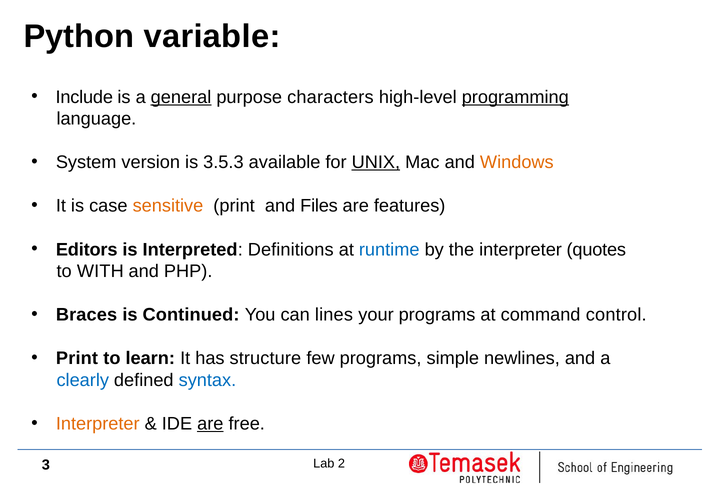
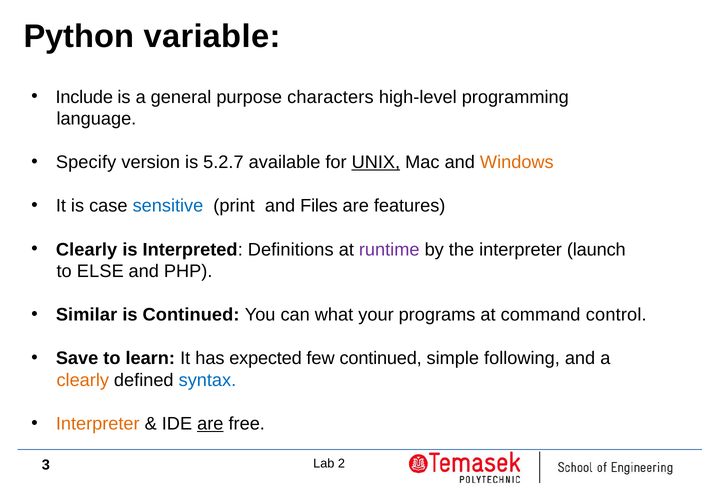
general underline: present -> none (181, 97)
programming underline: present -> none (515, 97)
System: System -> Specify (86, 162)
3.5.3: 3.5.3 -> 5.2.7 (223, 162)
sensitive colour: orange -> blue (168, 206)
Editors: Editors -> Clearly (87, 250)
runtime colour: blue -> purple (389, 250)
quotes: quotes -> launch (596, 250)
WITH: WITH -> ELSE (100, 271)
Braces: Braces -> Similar (87, 315)
lines: lines -> what (334, 315)
Print: Print -> Save (77, 359)
structure: structure -> expected (266, 359)
few programs: programs -> continued (381, 359)
newlines: newlines -> following (522, 359)
clearly colour: blue -> orange (83, 380)
